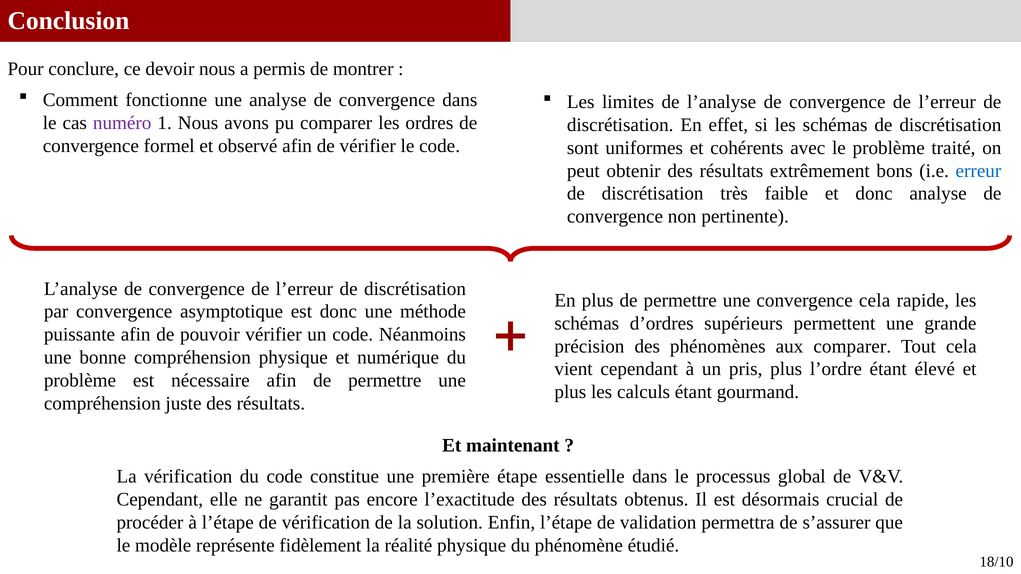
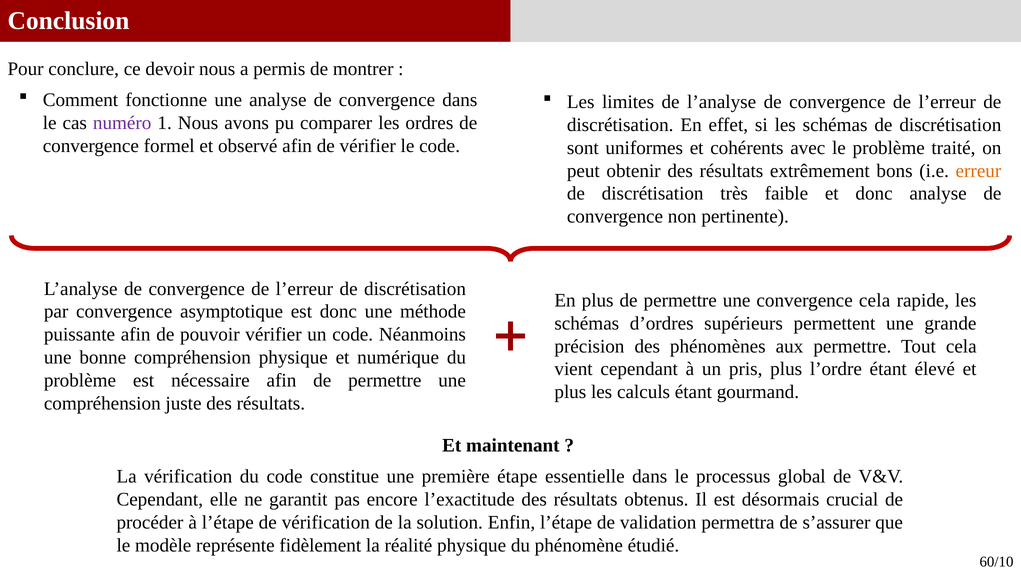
erreur colour: blue -> orange (978, 171)
aux comparer: comparer -> permettre (852, 346)
18/10: 18/10 -> 60/10 (996, 562)
